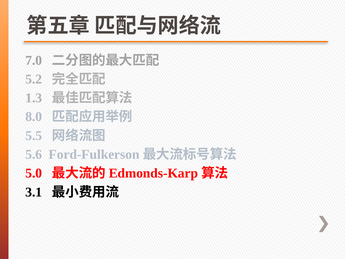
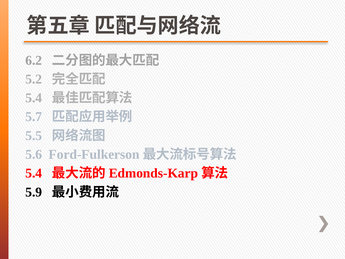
7.0: 7.0 -> 6.2 (34, 60)
1.3: 1.3 -> 5.4 (34, 98)
8.0: 8.0 -> 5.7 (34, 117)
5.0: 5.0 -> 5.4 (34, 173)
3.1: 3.1 -> 5.9 (34, 192)
